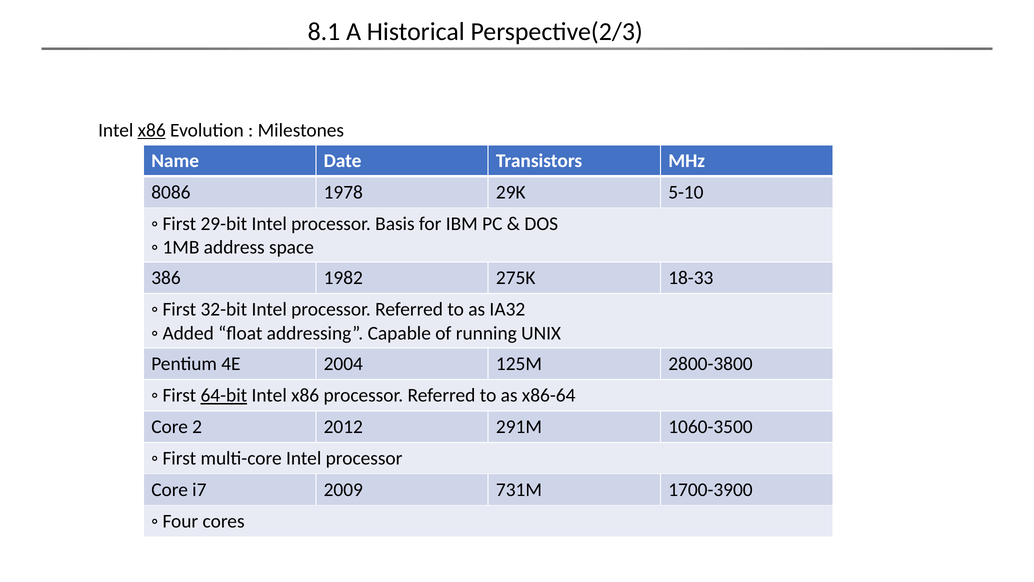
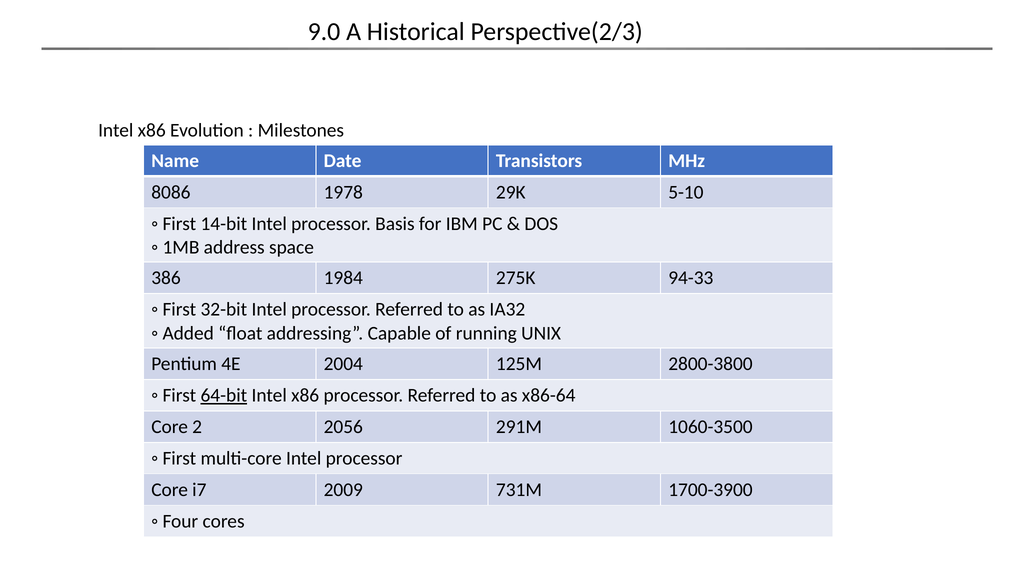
8.1: 8.1 -> 9.0 (324, 32)
x86 underline: present -> none (152, 130)
29-bit: 29-bit -> 14-bit (224, 224)
1982: 1982 -> 1984 (343, 278)
18-33: 18-33 -> 94-33 (691, 278)
2012: 2012 -> 2056 (343, 427)
